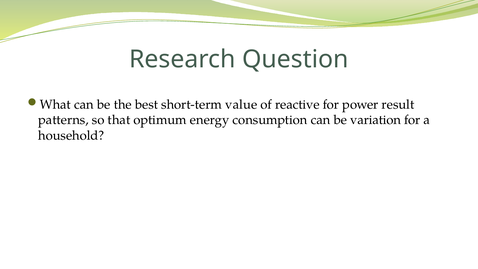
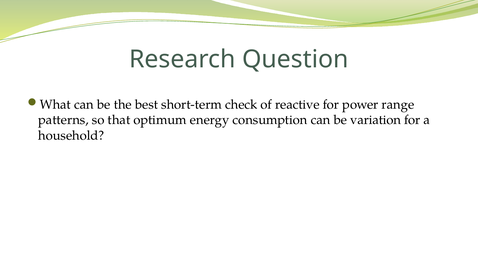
value: value -> check (241, 104)
result: result -> range (398, 104)
